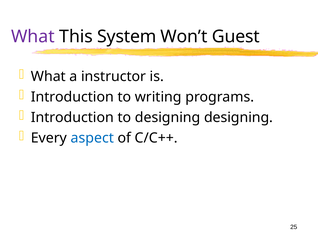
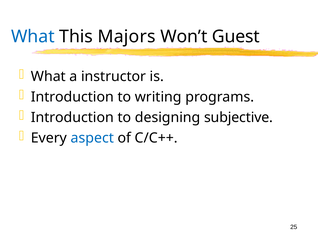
What colour: purple -> blue (33, 37)
System: System -> Majors (127, 37)
designing designing: designing -> subjective (239, 118)
